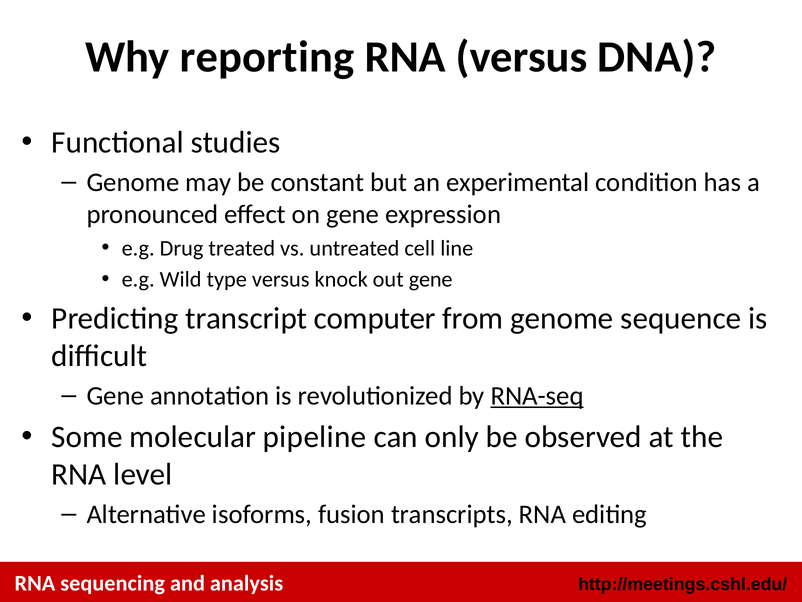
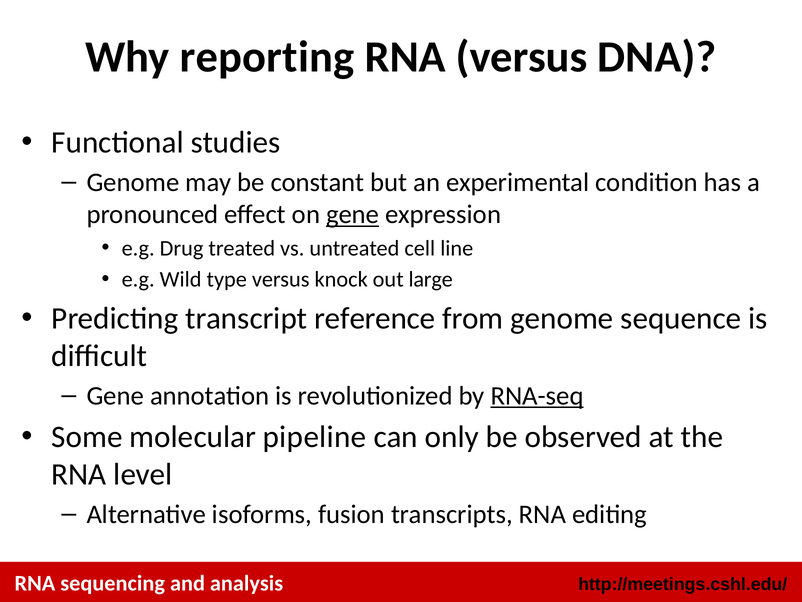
gene underline: none -> present (353, 214)
out gene: gene -> large (431, 279)
computer: computer -> reference (375, 318)
